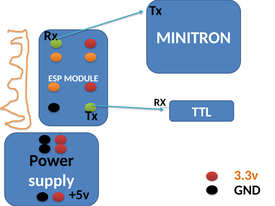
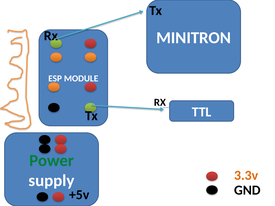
Power colour: black -> green (52, 161)
